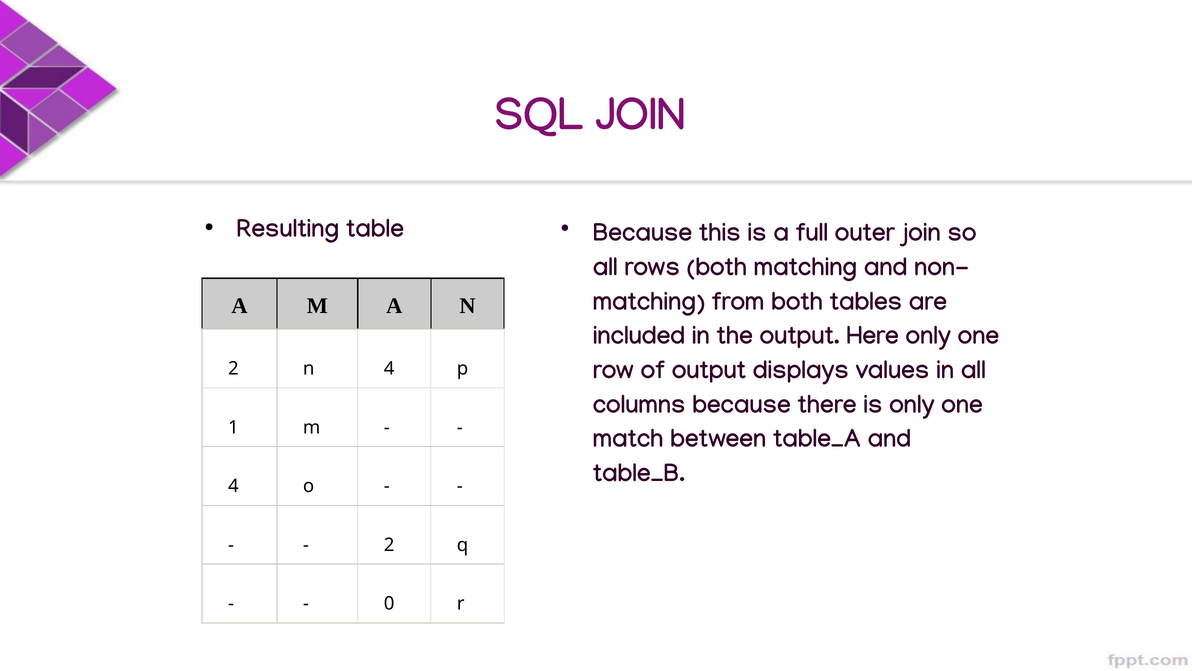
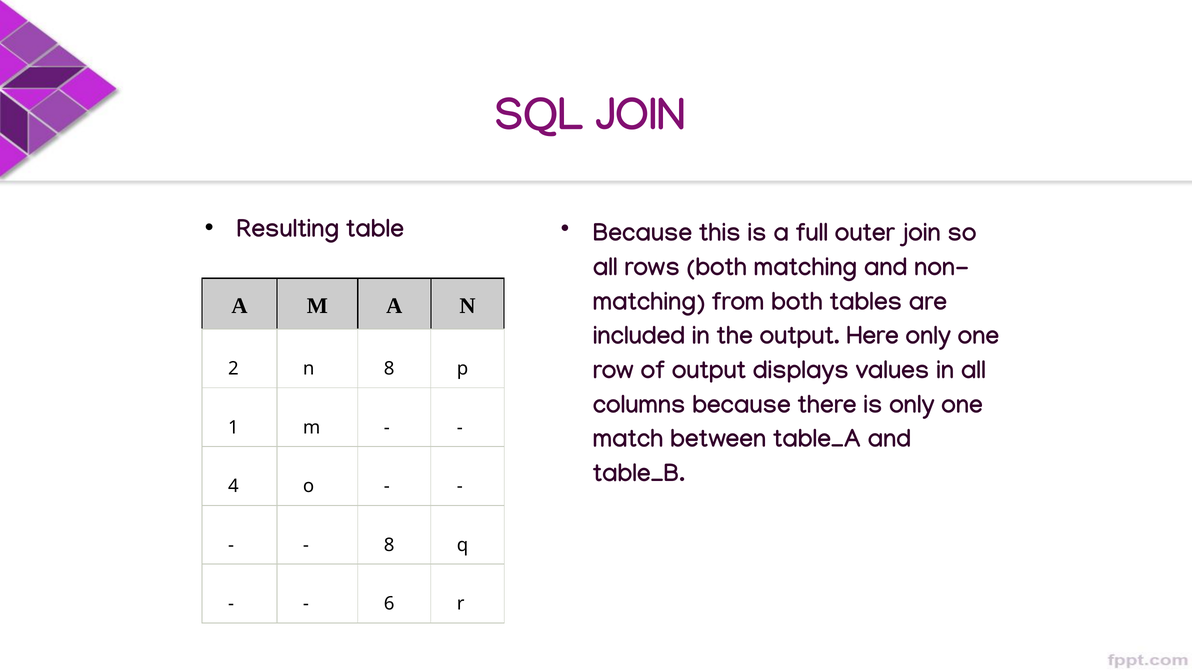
n 4: 4 -> 8 (389, 368)
2: 2 -> 8 (389, 545)
0: 0 -> 6 (389, 603)
